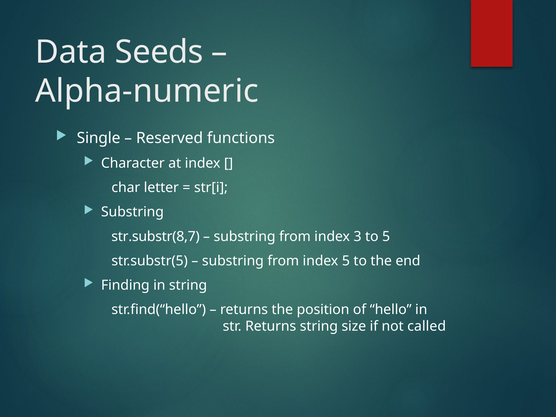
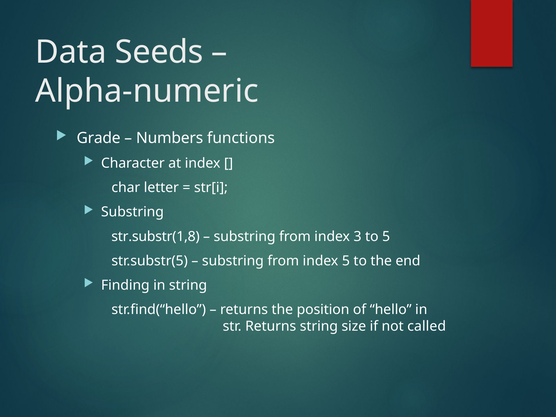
Single: Single -> Grade (99, 138)
Reserved: Reserved -> Numbers (170, 138)
str.substr(8,7: str.substr(8,7 -> str.substr(1,8 (156, 236)
